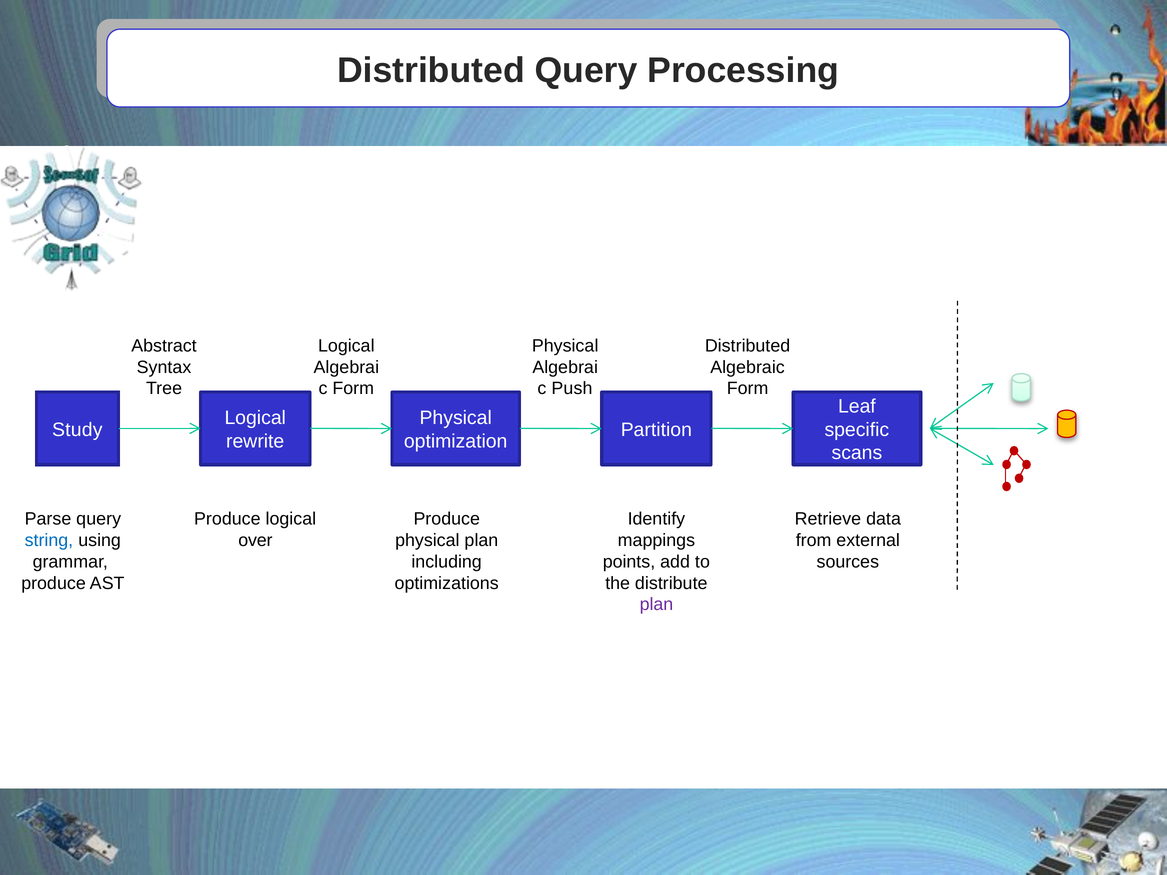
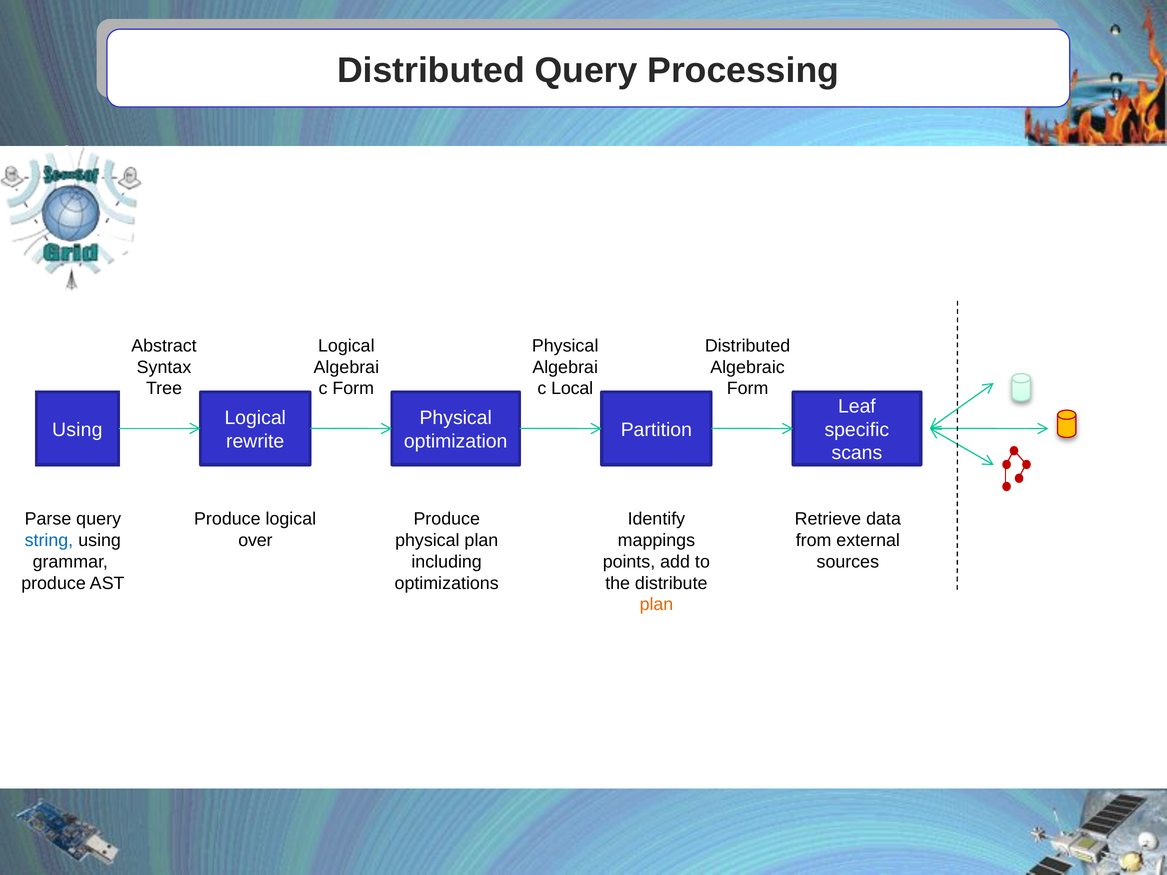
Push: Push -> Local (572, 389)
Study: Study -> Using (77, 430)
plan colour: purple -> orange (656, 605)
